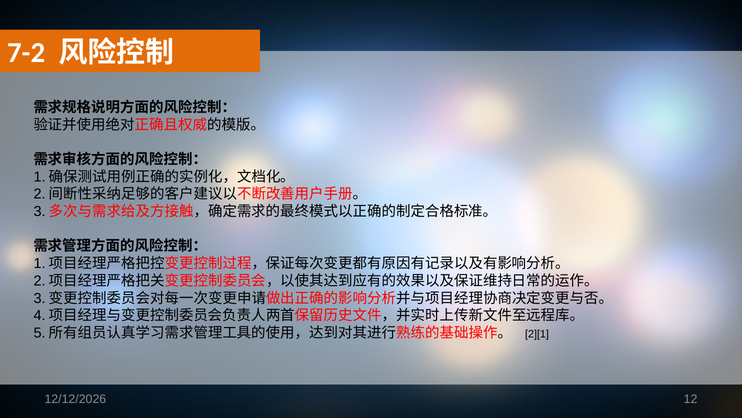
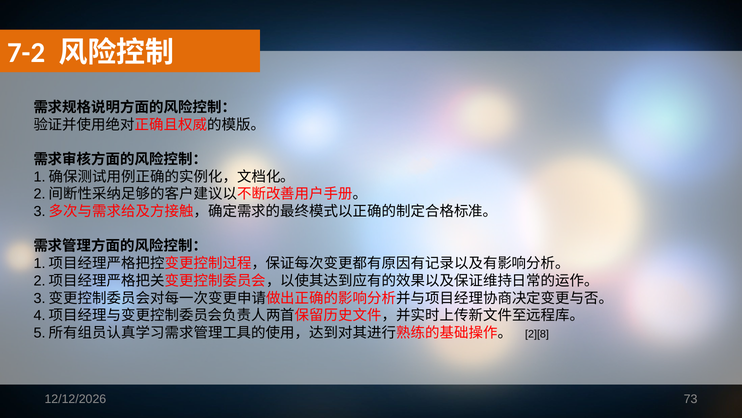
2][1: 2][1 -> 2][8 (537, 334)
12: 12 -> 73 (691, 399)
